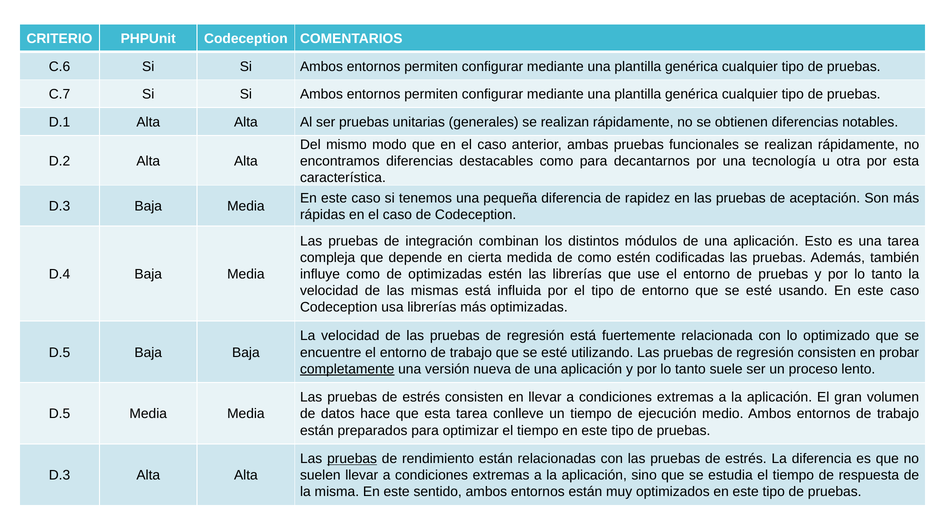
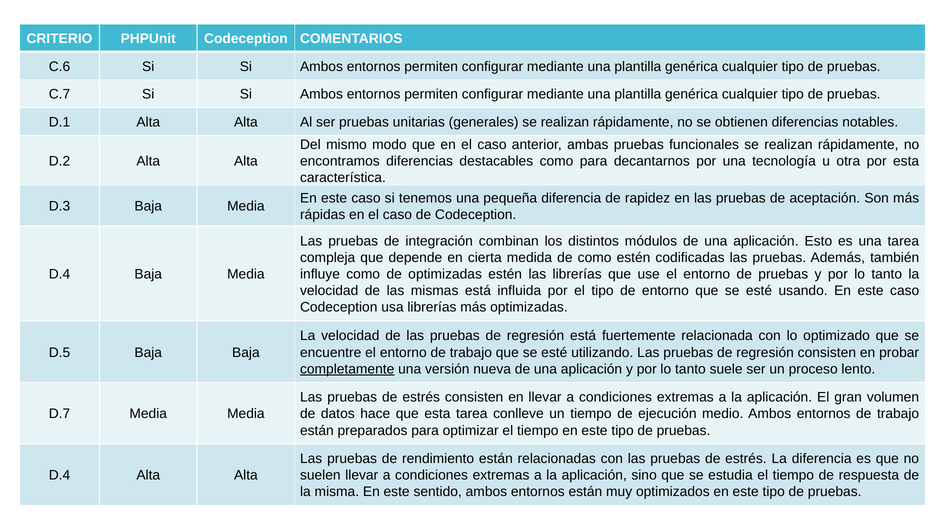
D.5: D.5 -> D.7 (60, 414)
pruebas underline: present -> none (352, 458)
D.3: D.3 -> D.4 (60, 475)
